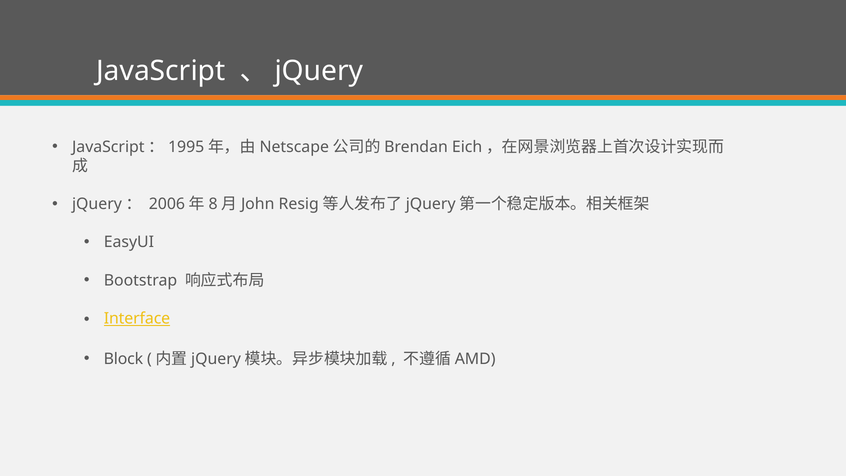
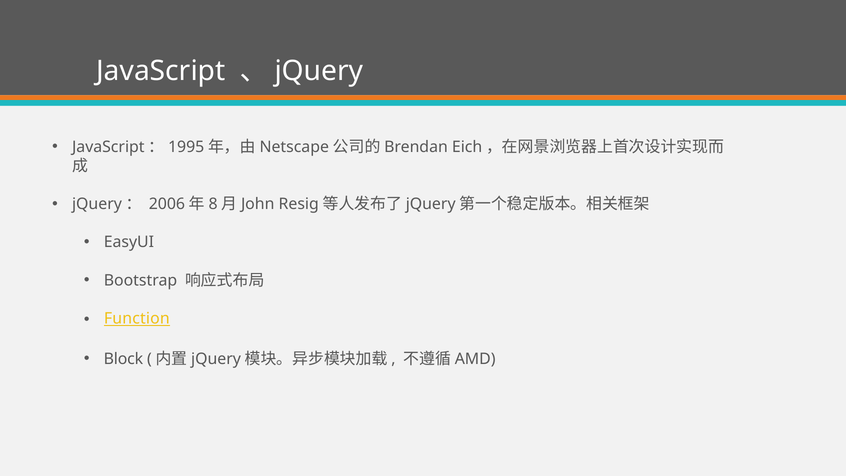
Interface: Interface -> Function (137, 318)
